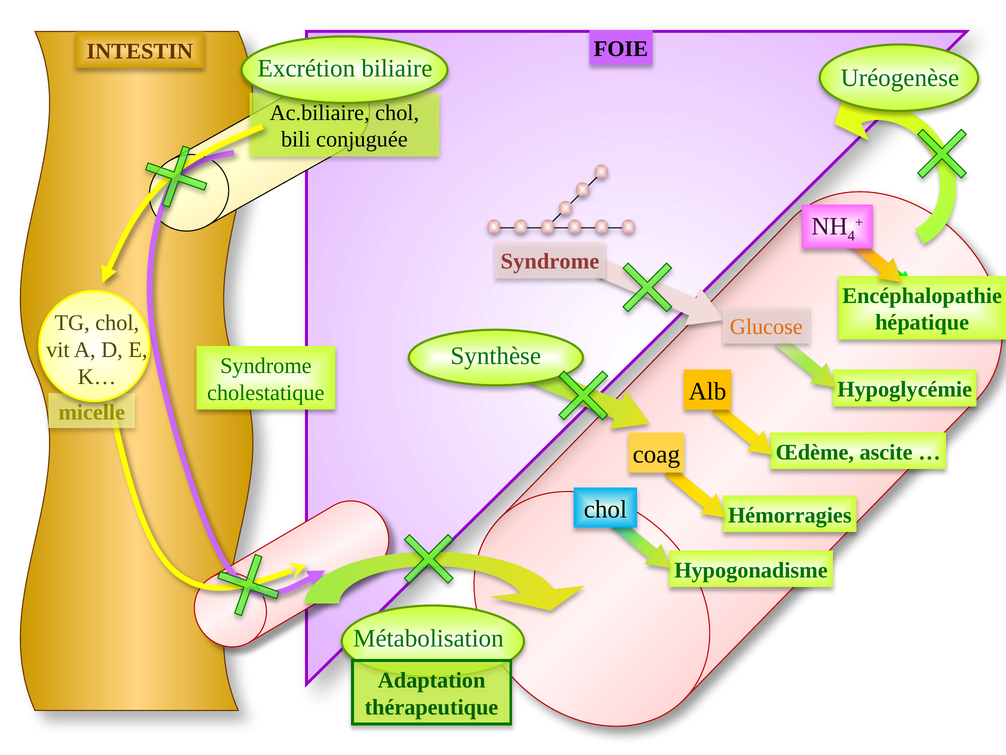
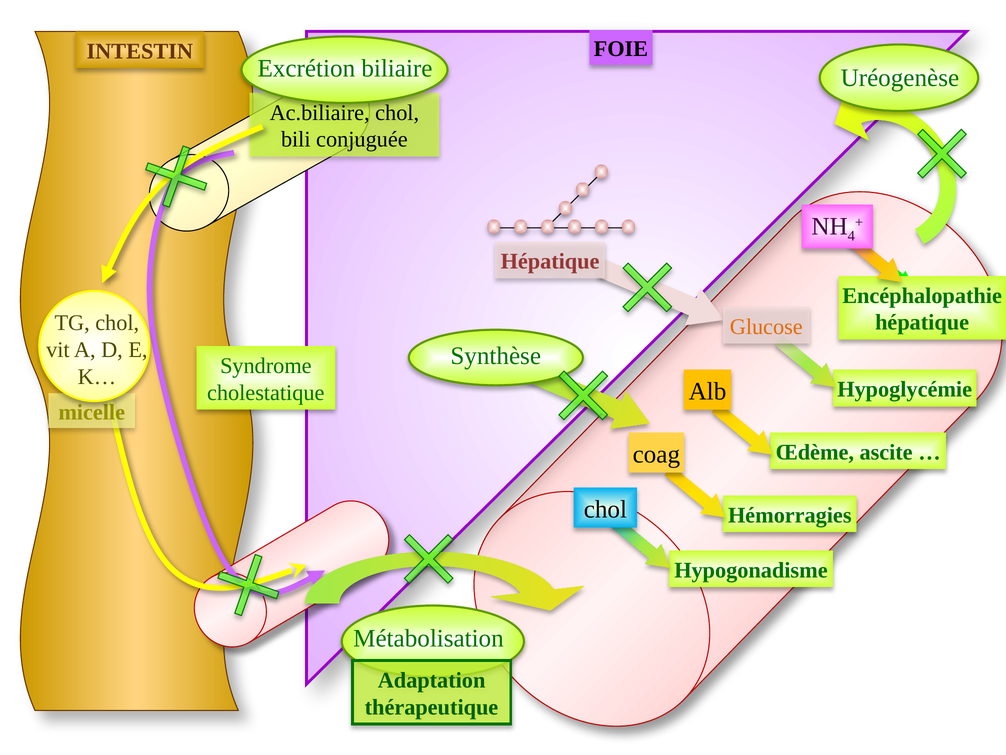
Syndrome: Syndrome -> Hépatique (550, 261)
